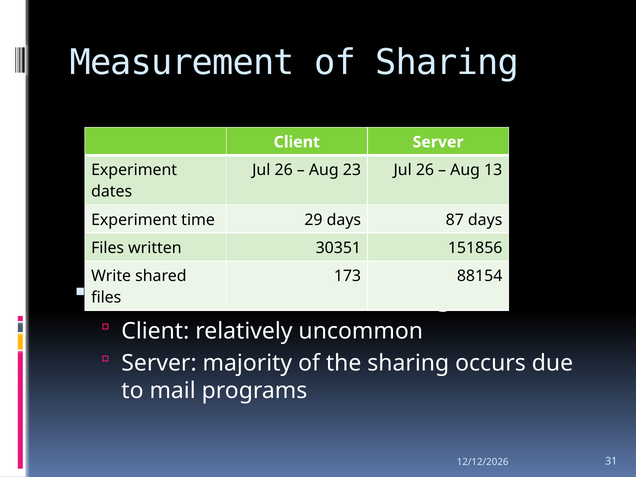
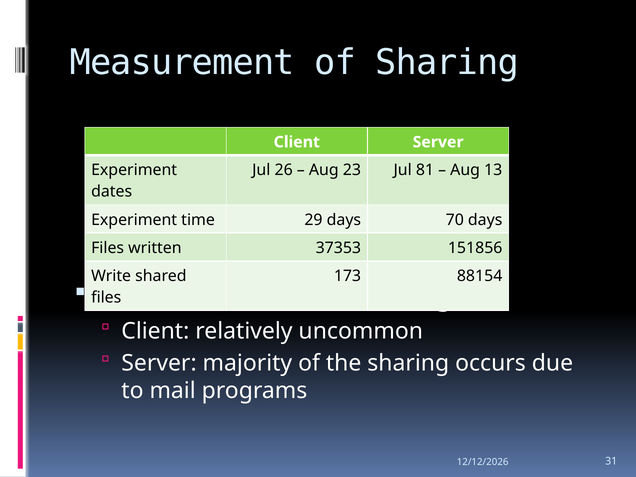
23 Jul 26: 26 -> 81 (425, 170)
87: 87 -> 70 (455, 220)
30351: 30351 -> 37353 (338, 248)
